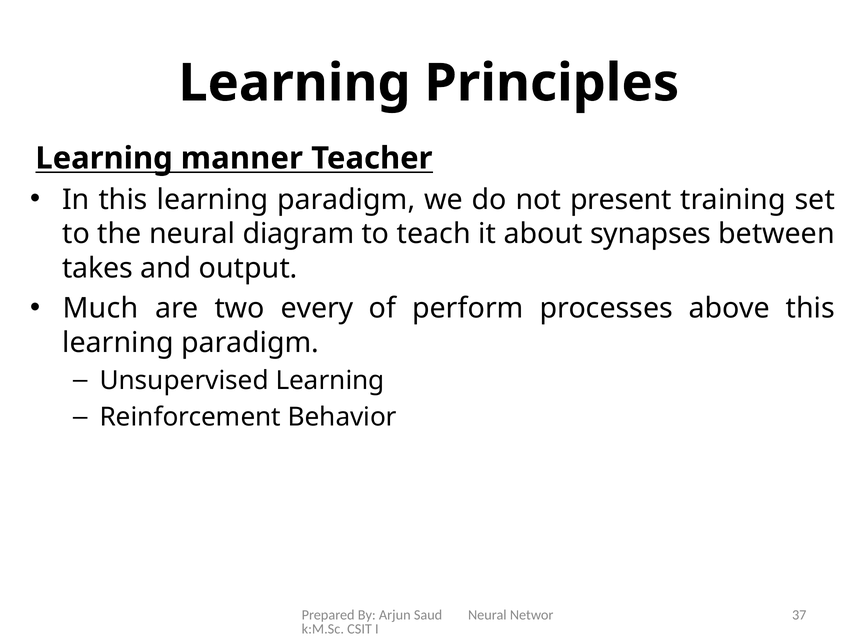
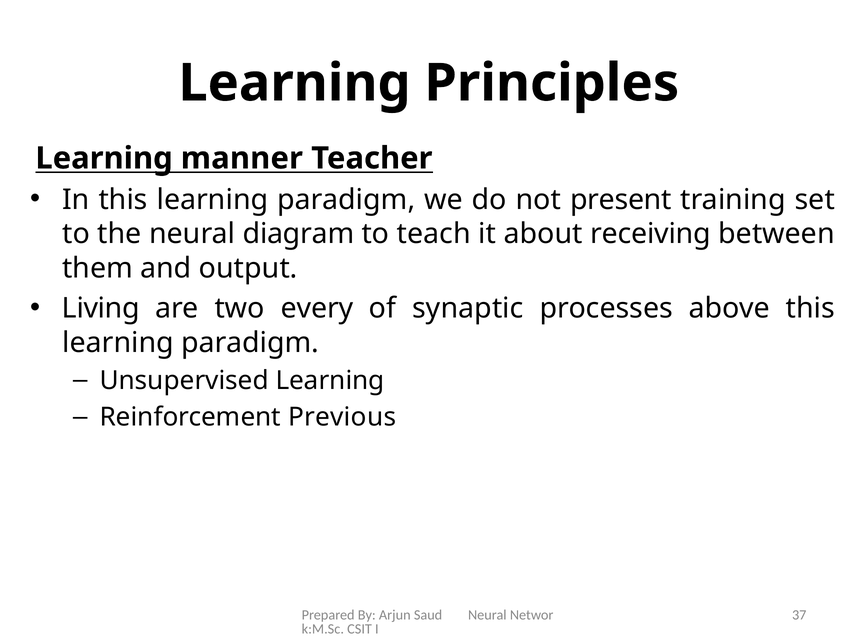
synapses: synapses -> receiving (651, 234)
takes: takes -> them (98, 268)
Much: Much -> Living (101, 308)
perform: perform -> synaptic (468, 308)
Behavior: Behavior -> Previous (342, 417)
